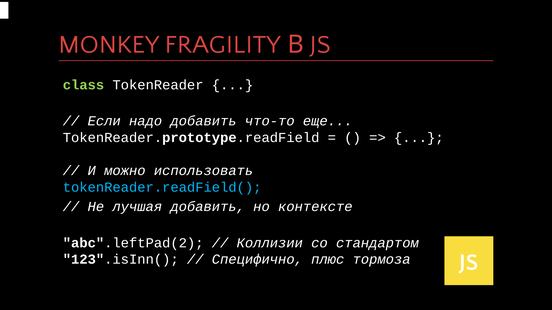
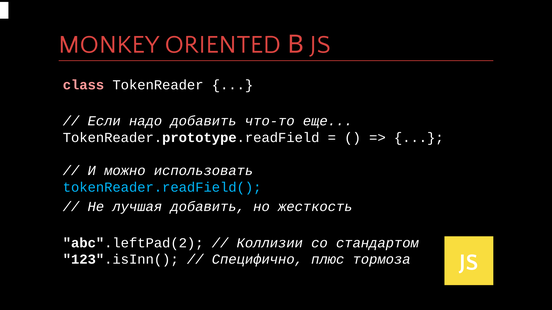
FRAGILITY: FRAGILITY -> ORIENTED (223, 45)
class colour: light green -> pink (83, 85)
контексте: контексте -> жесткость (315, 207)
